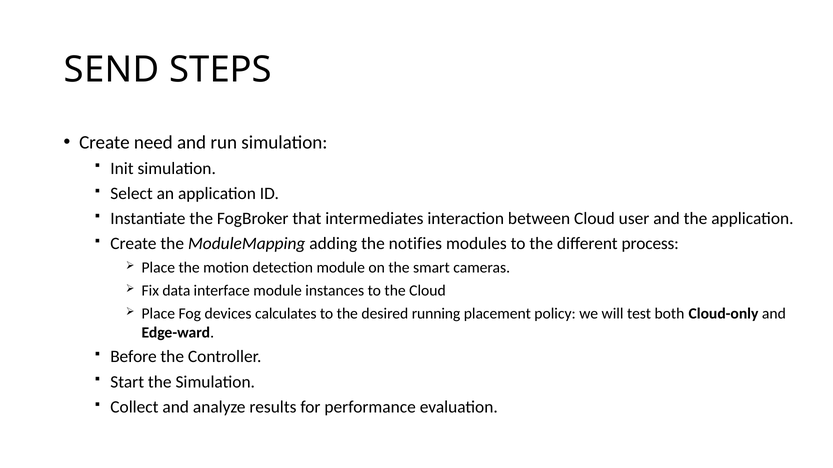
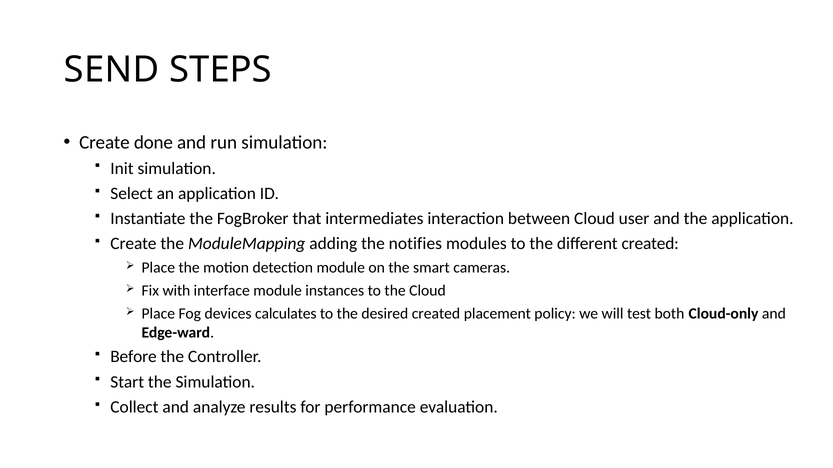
need: need -> done (153, 142)
different process: process -> created (650, 244)
data: data -> with (176, 291)
desired running: running -> created (436, 314)
